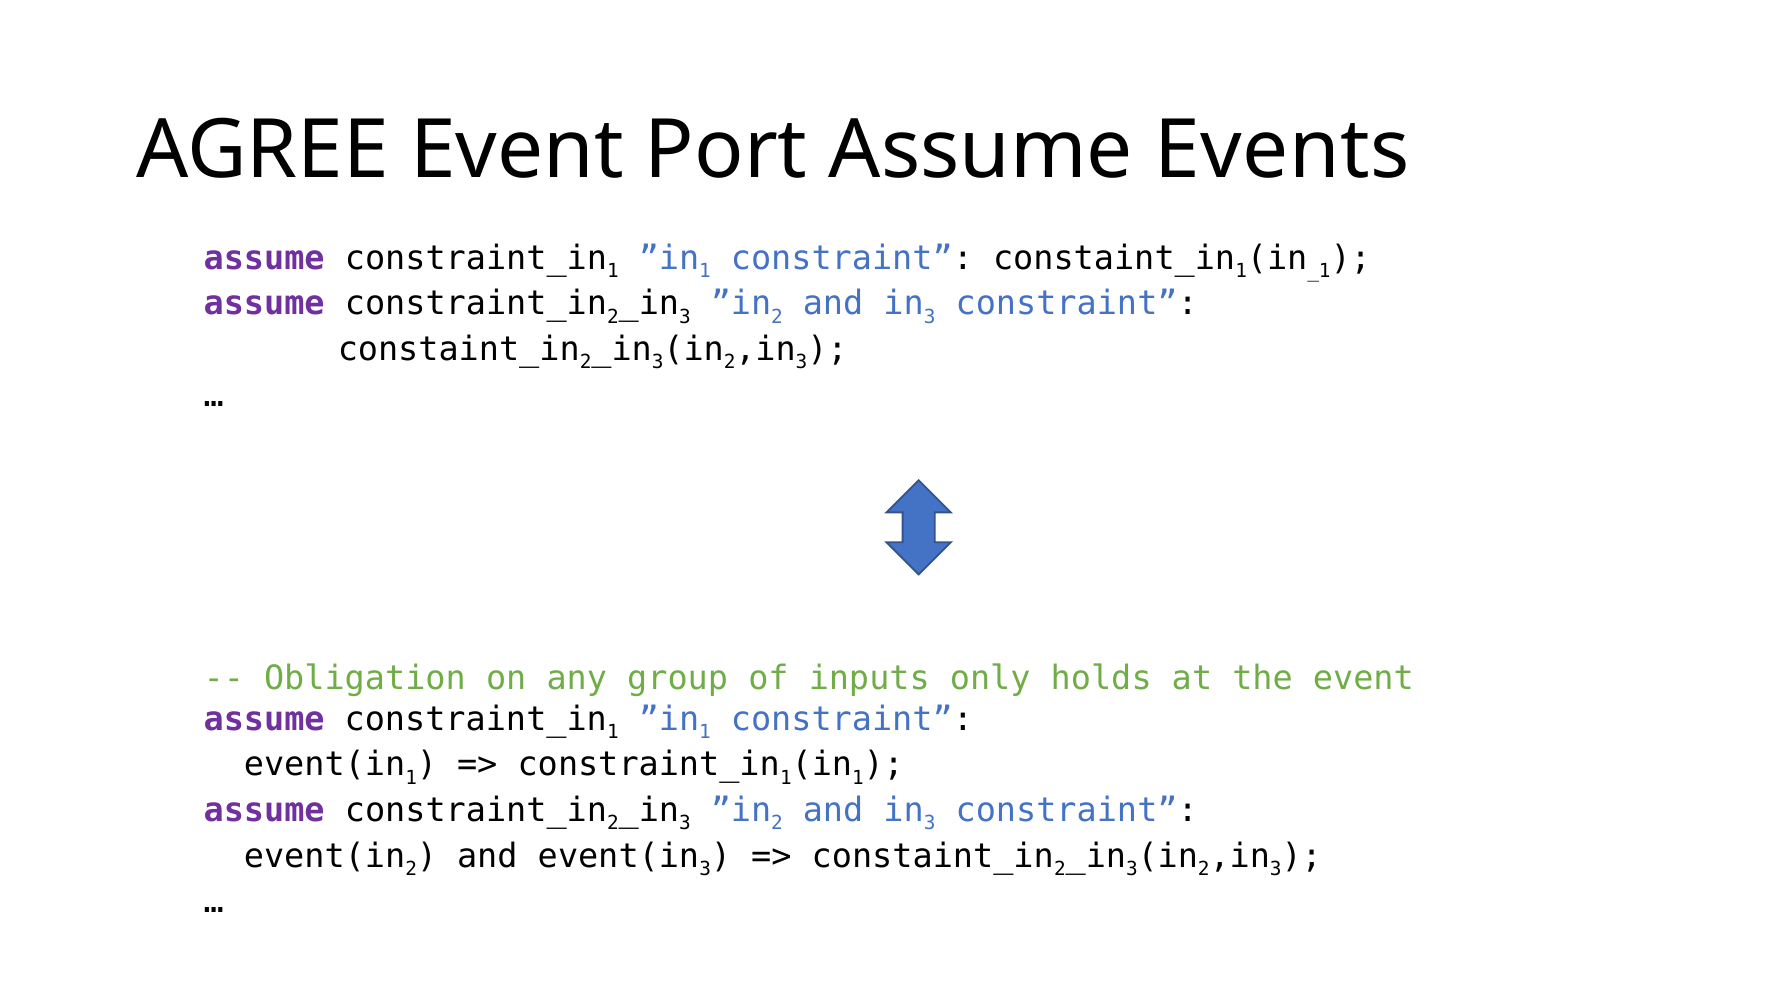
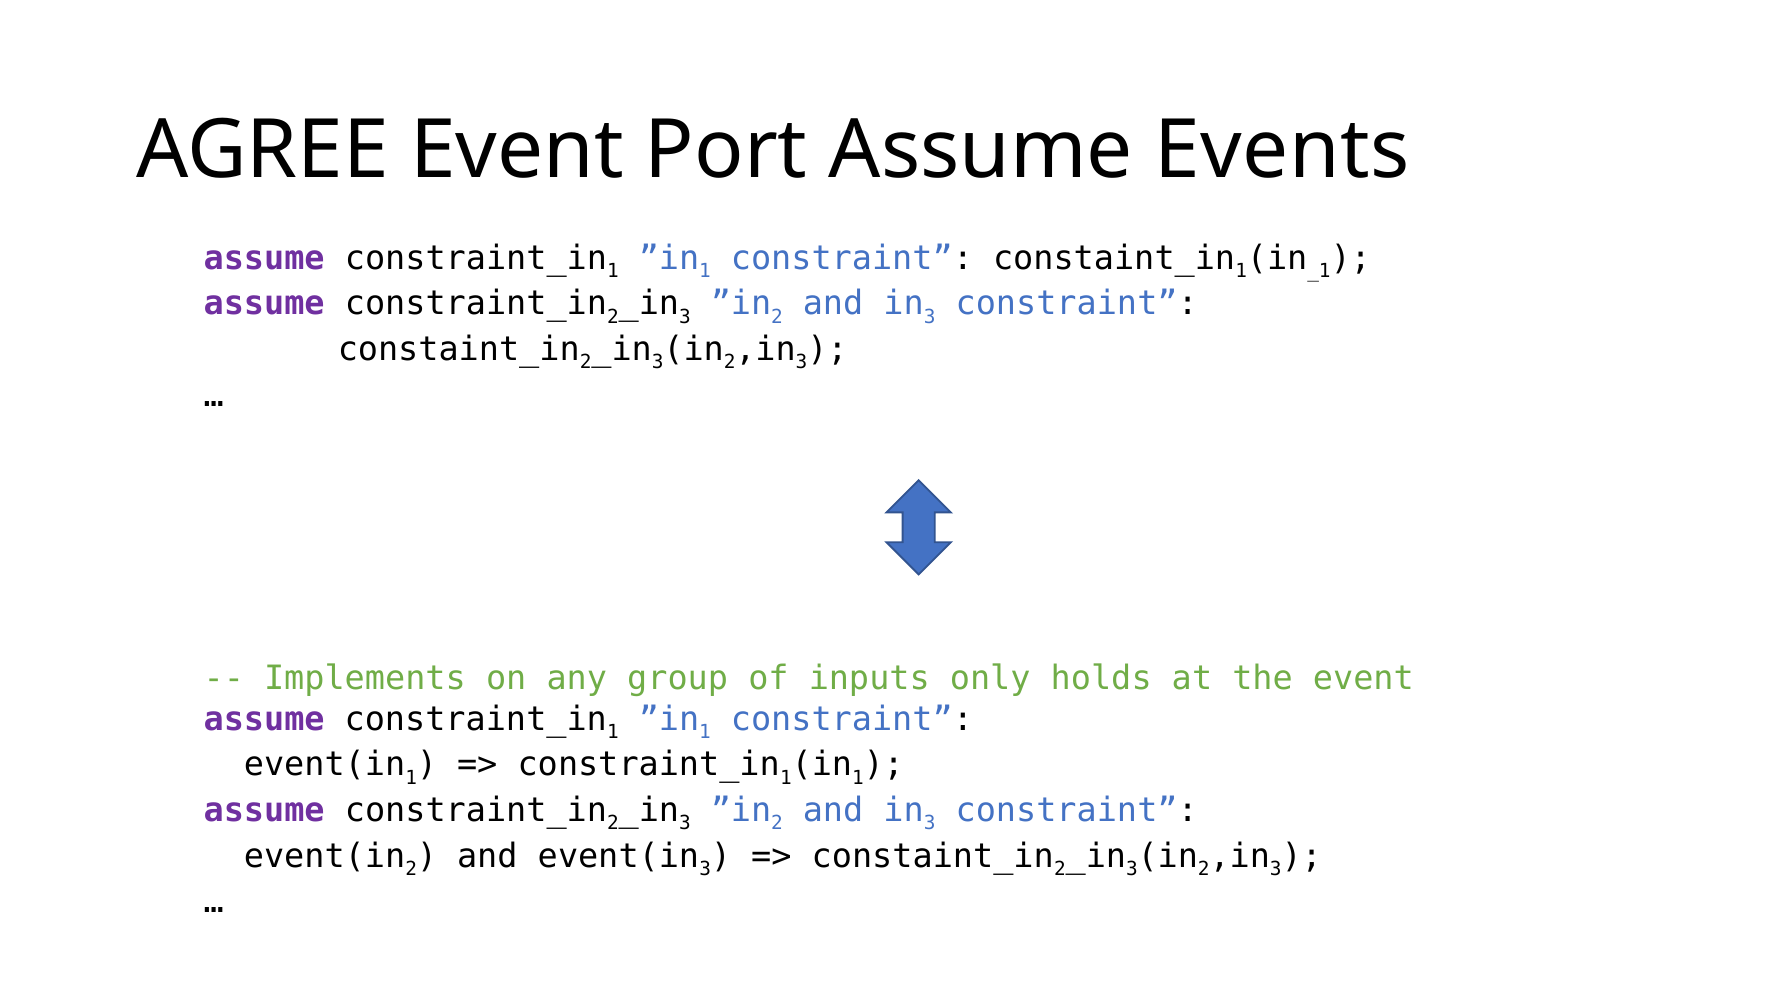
Obligation: Obligation -> Implements (365, 679)
